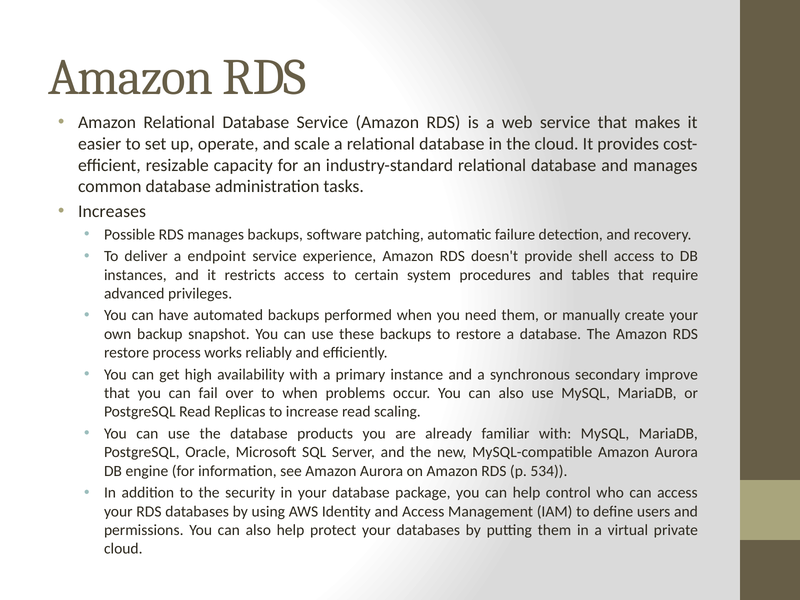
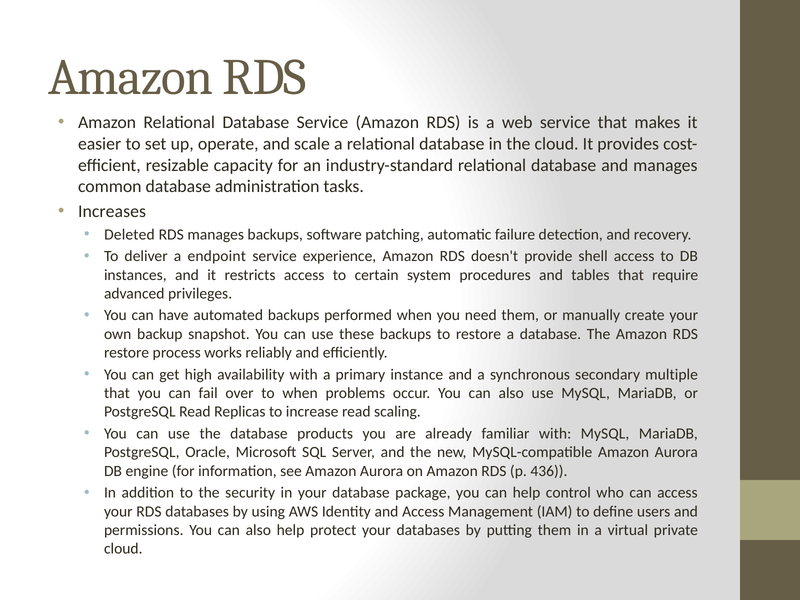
Possible: Possible -> Deleted (129, 234)
improve: improve -> multiple (672, 374)
534: 534 -> 436 (549, 471)
